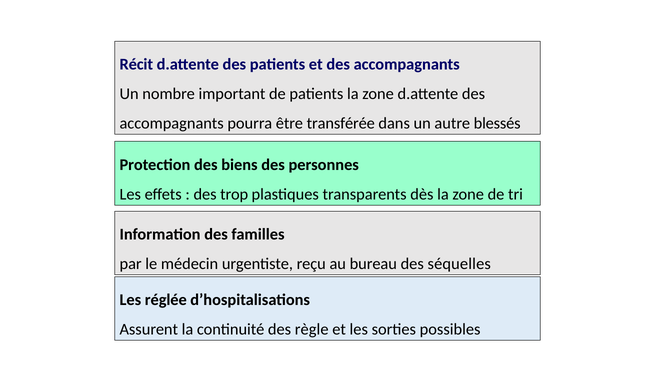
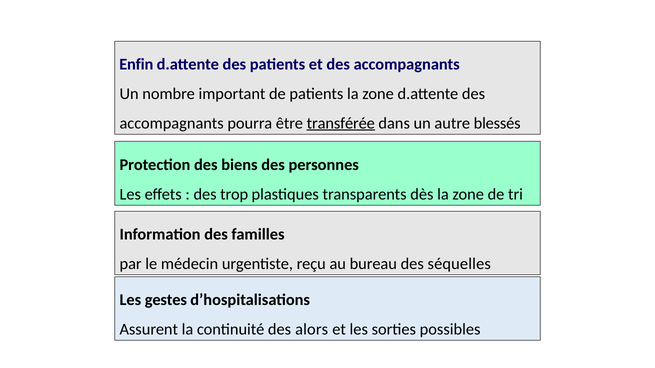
Récit: Récit -> Enfin (136, 64)
transférée underline: none -> present (341, 123)
réglée: réglée -> gestes (166, 300)
règle: règle -> alors (312, 330)
